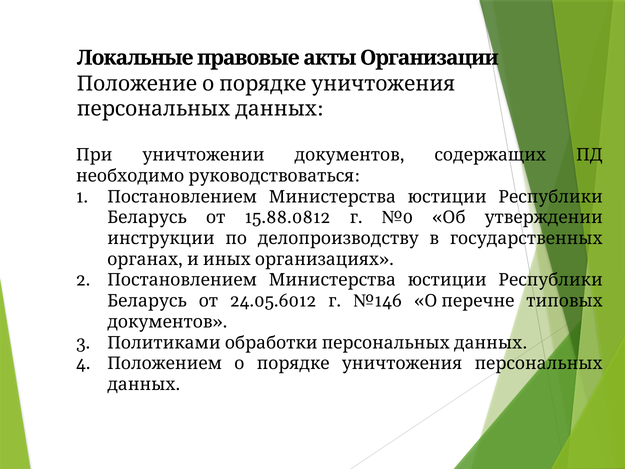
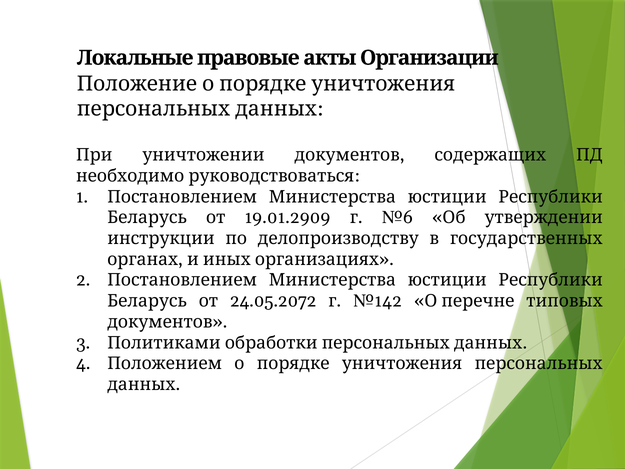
15.88.0812: 15.88.0812 -> 19.01.2909 (287, 218)
№0: №0 -> №6 (397, 218)
24.05.6012: 24.05.6012 -> 24.05.2072 (273, 301)
№146: №146 -> №142 (378, 301)
